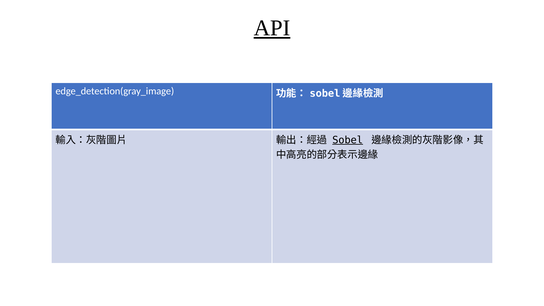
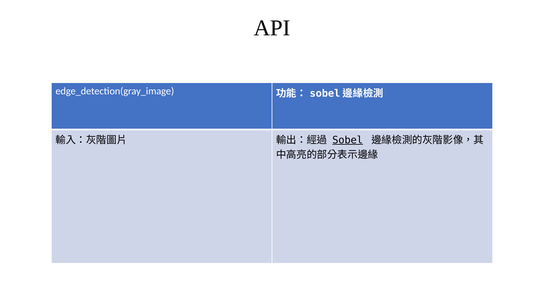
API underline: present -> none (272, 28)
